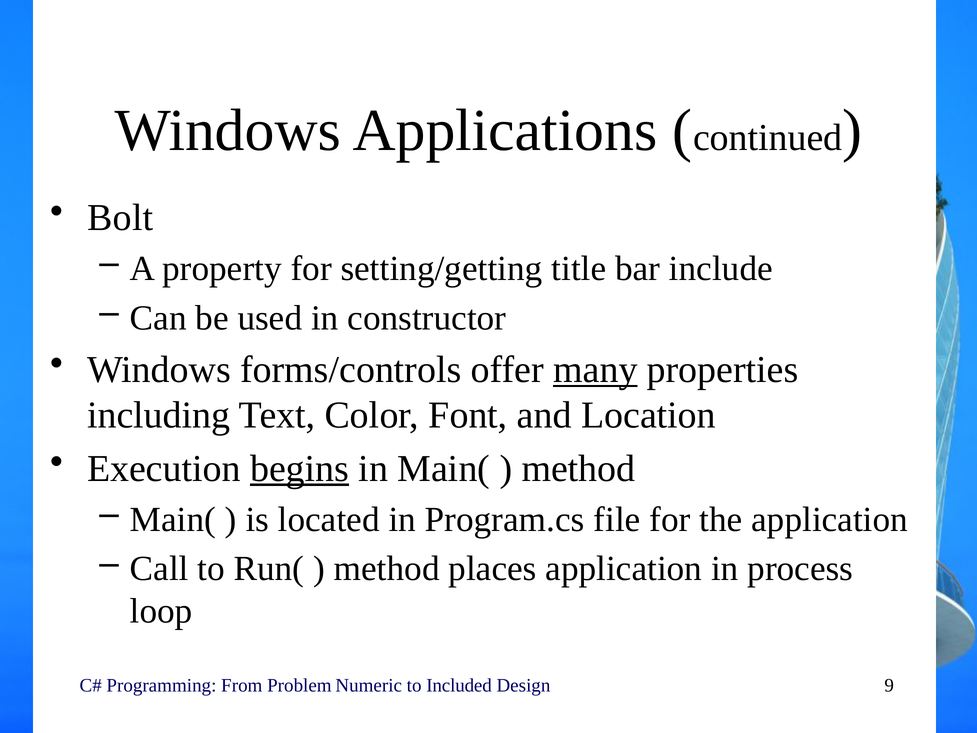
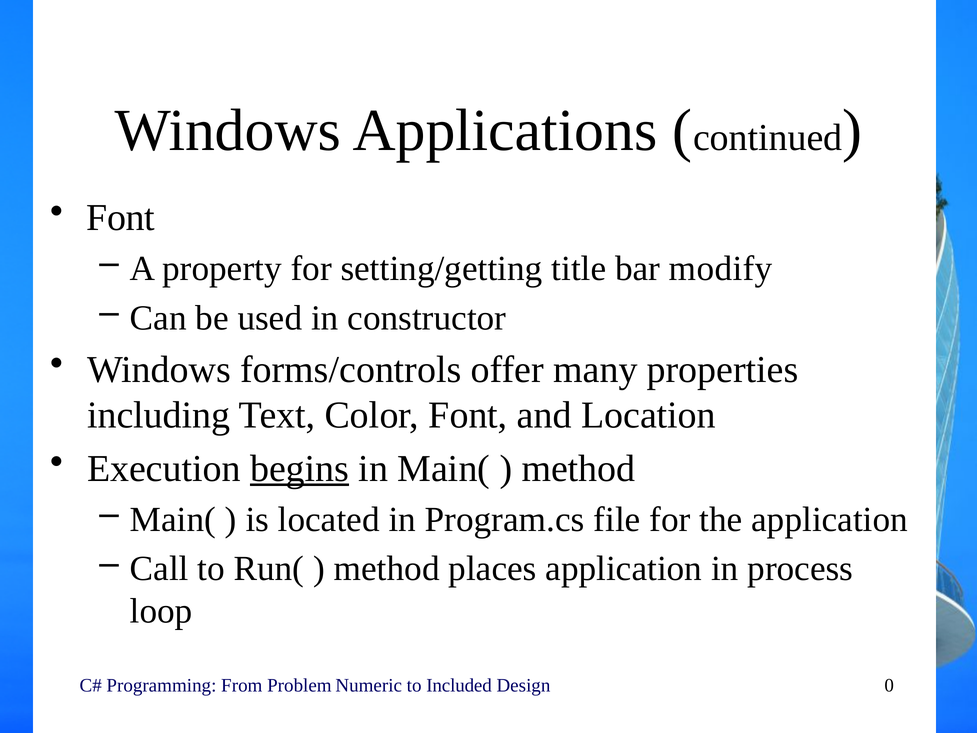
Bolt: Bolt -> Font (121, 218)
include: include -> modify (721, 268)
many underline: present -> none (595, 370)
9: 9 -> 0 (889, 685)
